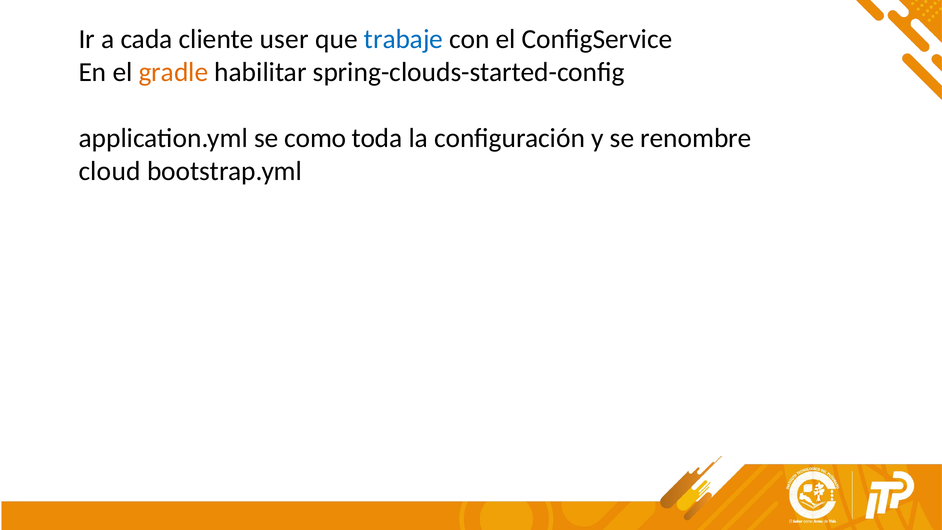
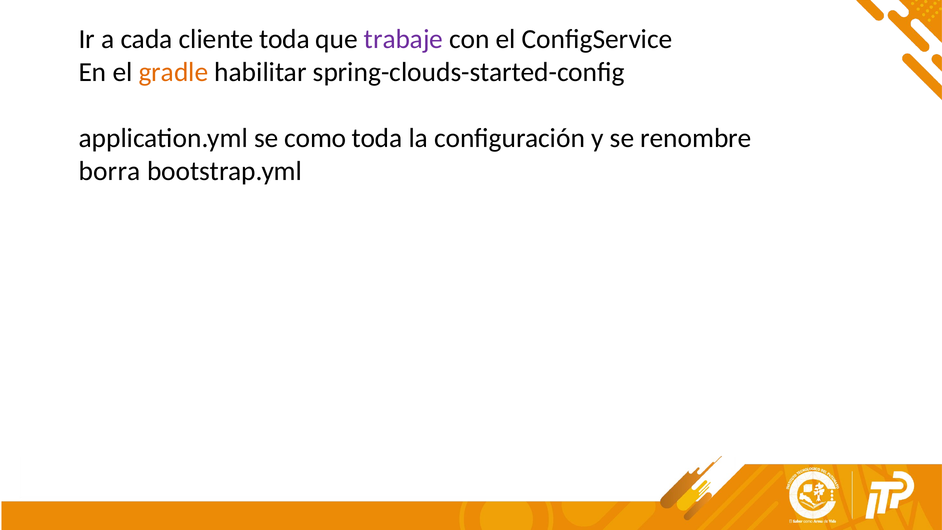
cliente user: user -> toda (284, 39)
trabaje colour: blue -> purple (404, 39)
cloud: cloud -> borra (110, 171)
